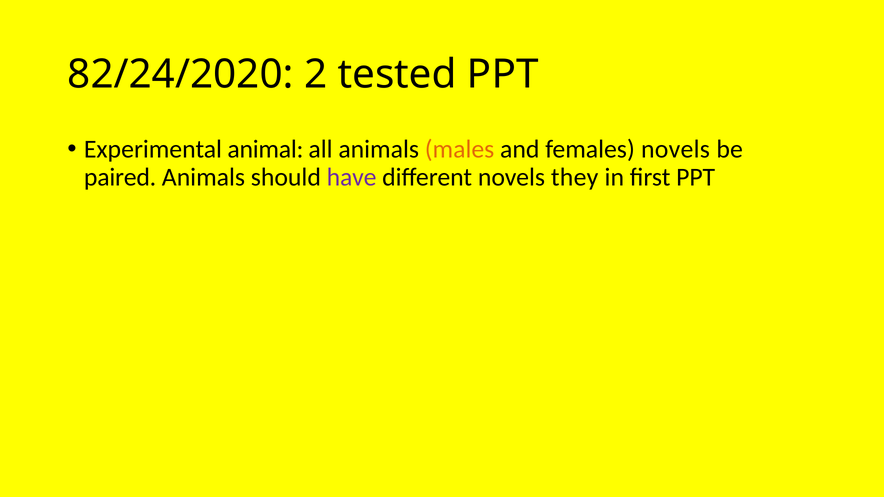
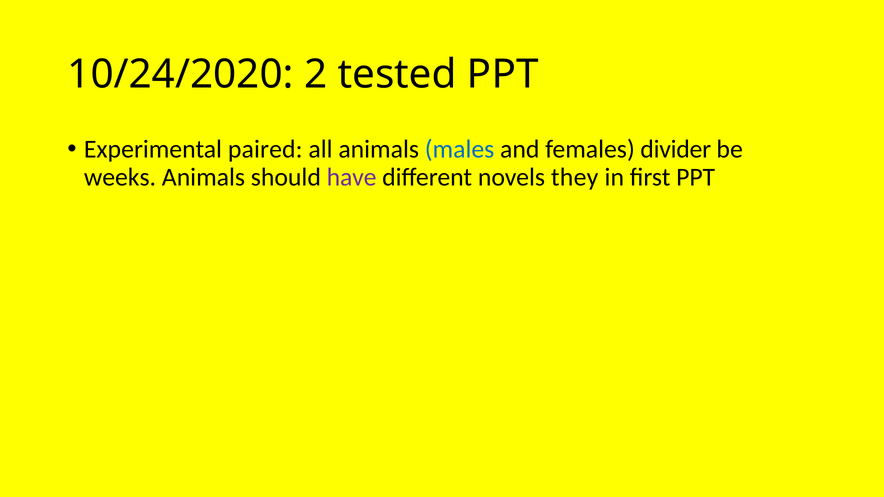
82/24/2020: 82/24/2020 -> 10/24/2020 (181, 74)
animal: animal -> paired (265, 149)
males colour: orange -> blue (460, 149)
females novels: novels -> divider (676, 149)
paired: paired -> weeks (120, 177)
